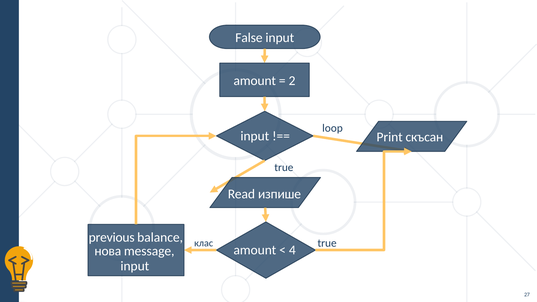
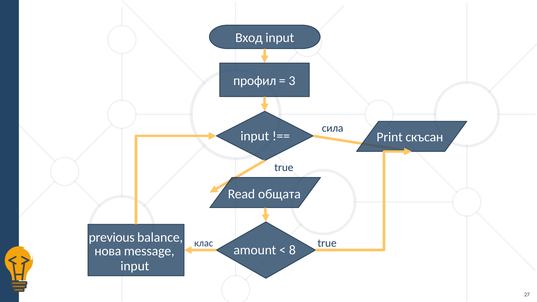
False: False -> Вход (249, 38)
amount: amount -> профил (255, 81)
2: 2 -> 3 (292, 81)
loop: loop -> сила (333, 128)
изпише: изпише -> общата (279, 194)
4: 4 -> 8 (292, 250)
